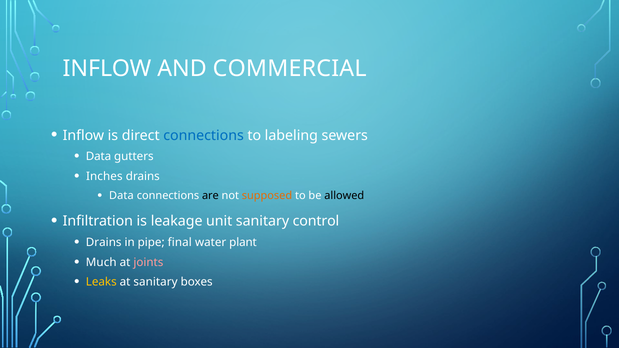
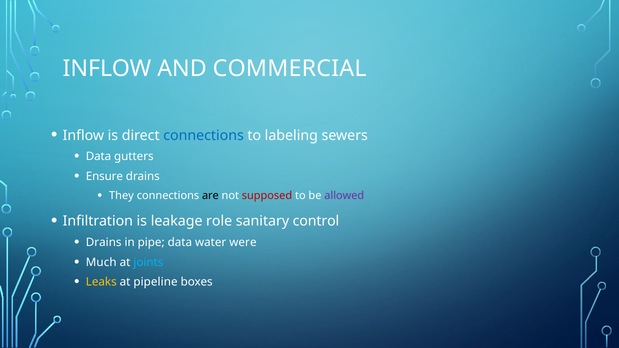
Inches: Inches -> Ensure (104, 177)
Data: Data -> They (121, 196)
supposed colour: orange -> red (267, 196)
allowed colour: black -> purple (344, 196)
unit: unit -> role (219, 221)
pipe final: final -> data (180, 242)
plant: plant -> were (243, 242)
joints colour: pink -> light blue (148, 262)
at sanitary: sanitary -> pipeline (155, 282)
